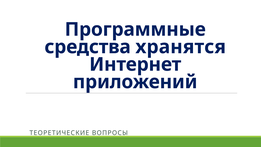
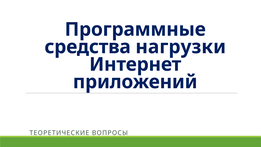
хранятся: хранятся -> нагрузки (181, 47)
